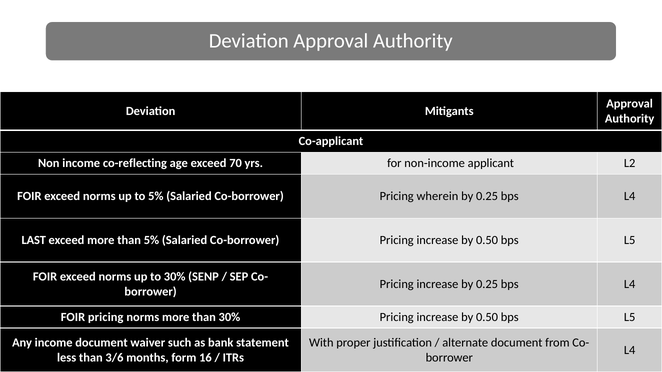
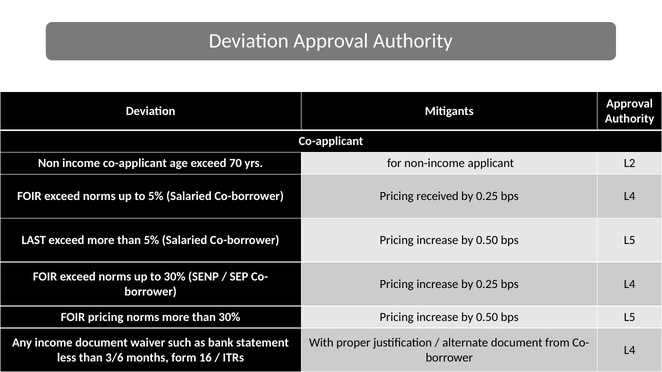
income co-reflecting: co-reflecting -> co-applicant (135, 163)
wherein: wherein -> received (438, 196)
